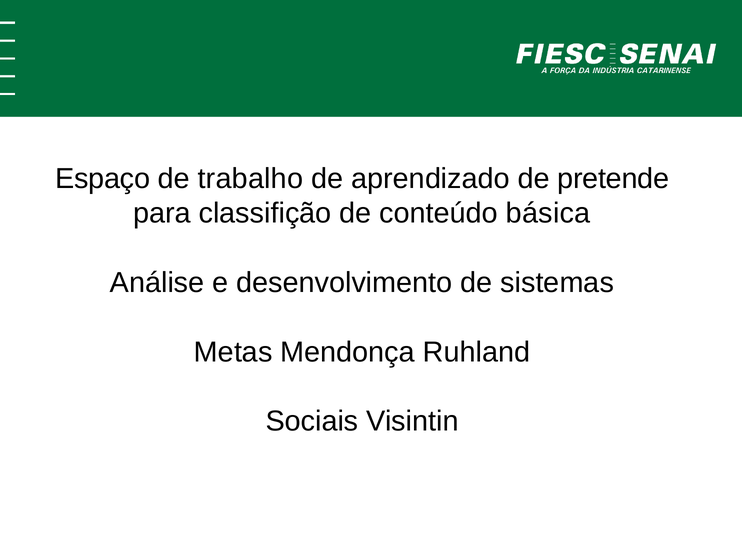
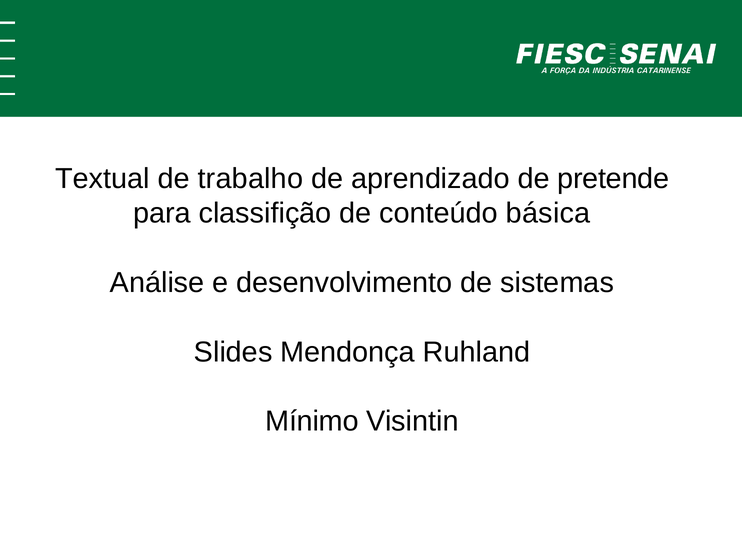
Espaço: Espaço -> Textual (103, 179)
Metas: Metas -> Slides (233, 352)
Sociais: Sociais -> Mínimo (312, 421)
